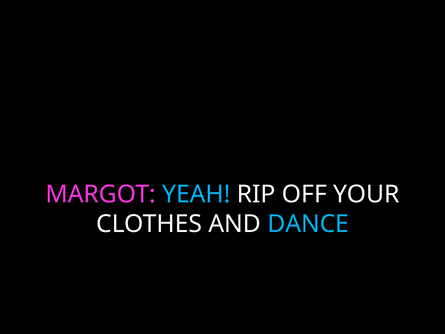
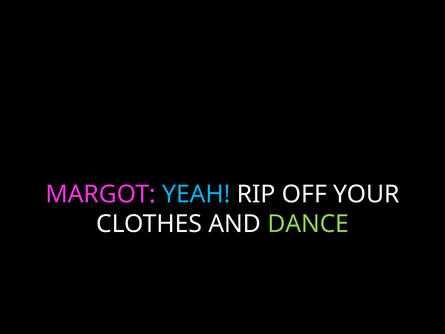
DANCE colour: light blue -> light green (308, 224)
